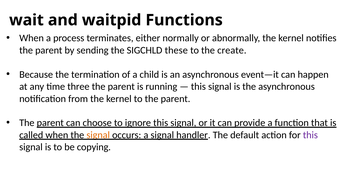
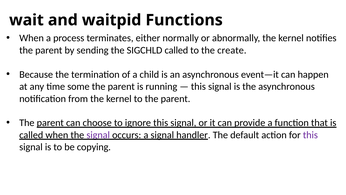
SIGCHLD these: these -> called (176, 50)
three: three -> some (78, 86)
signal colour: orange -> purple (98, 135)
